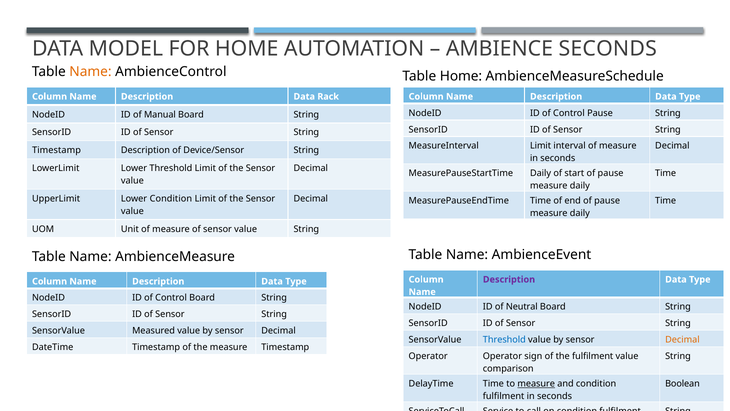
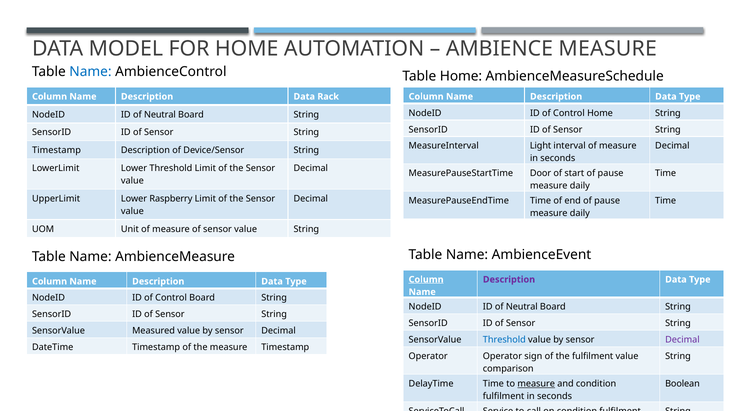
AMBIENCE SECONDS: SECONDS -> MEASURE (608, 49)
Name colour: orange -> blue (90, 72)
Control Pause: Pause -> Home (600, 113)
Manual: Manual -> Neutral (160, 114)
MeasureInterval Limit: Limit -> Light (541, 146)
MeasurePauseStartTime Daily: Daily -> Door (541, 173)
Lower Condition: Condition -> Raspberry (171, 198)
Column underline: none -> present (426, 279)
Decimal colour: orange -> purple (682, 340)
